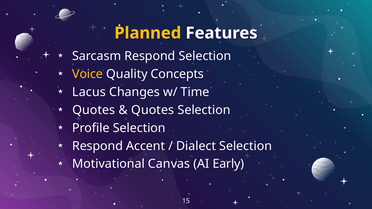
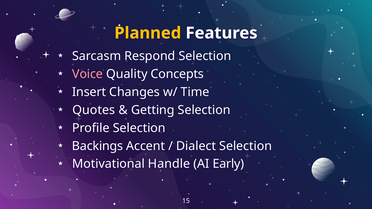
Voice colour: yellow -> pink (88, 74)
Lacus: Lacus -> Insert (89, 92)
Quotes: Quotes -> Getting (153, 110)
Respond: Respond -> Backings (98, 146)
Canvas: Canvas -> Handle (169, 164)
